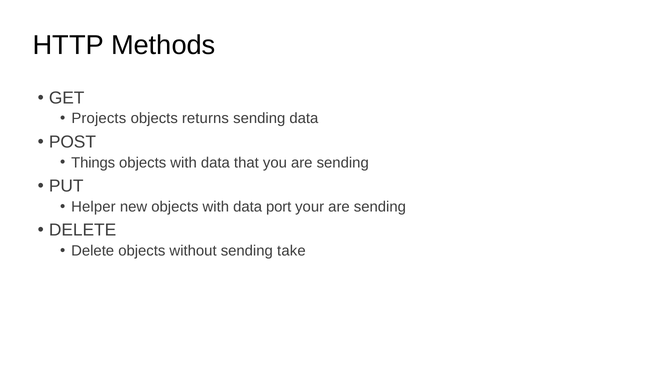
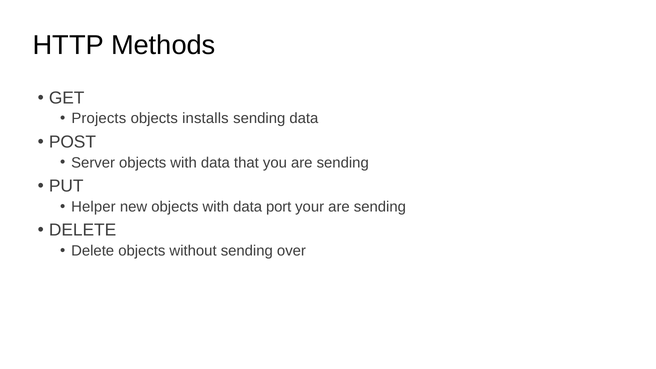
returns: returns -> installs (205, 119)
Things: Things -> Server (93, 163)
take: take -> over (291, 251)
